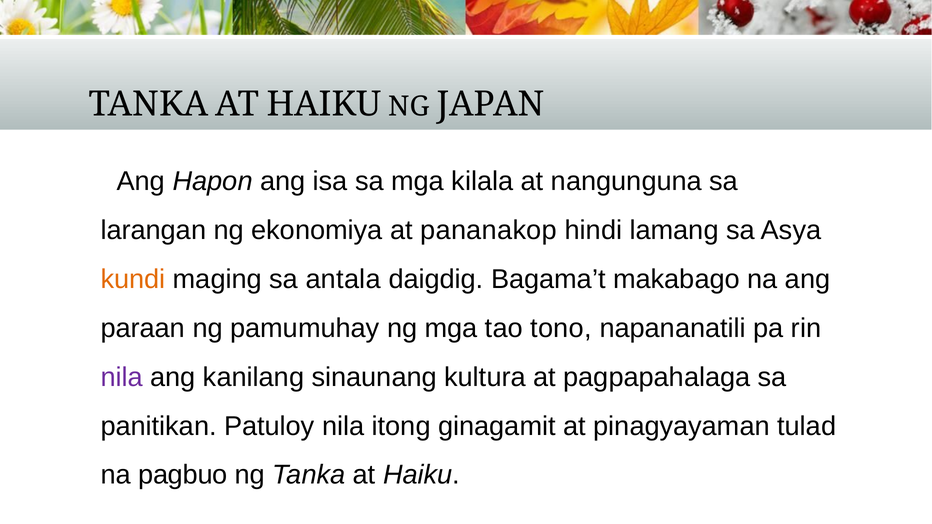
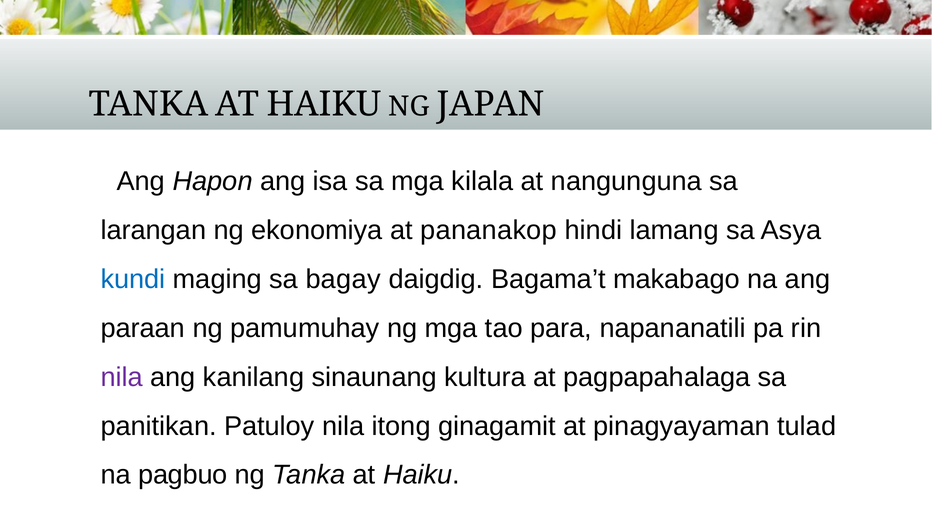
kundi colour: orange -> blue (133, 279)
antala: antala -> bagay (343, 279)
tono: tono -> para (561, 328)
